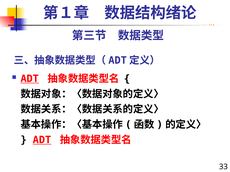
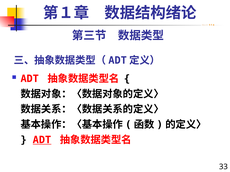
ADT underline: present -> none (30, 79)
